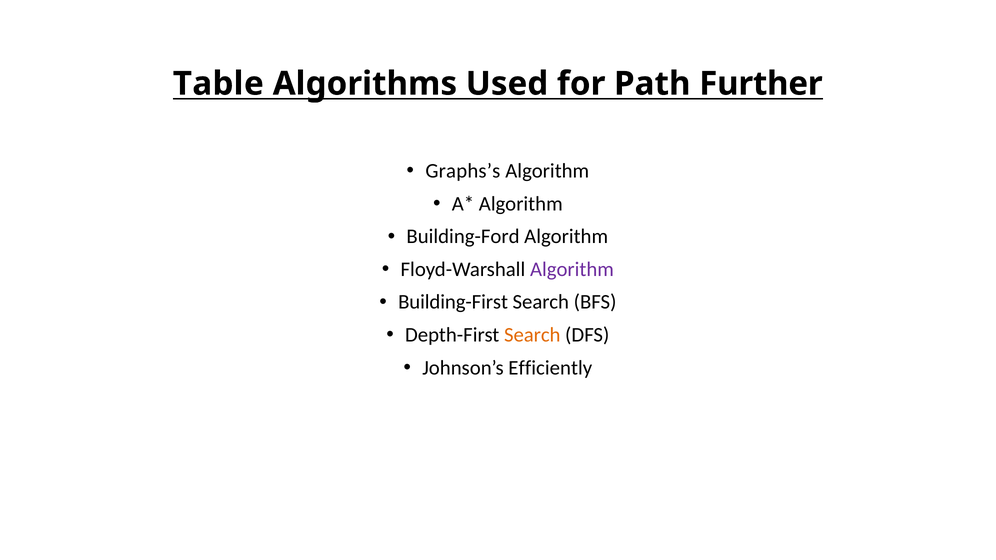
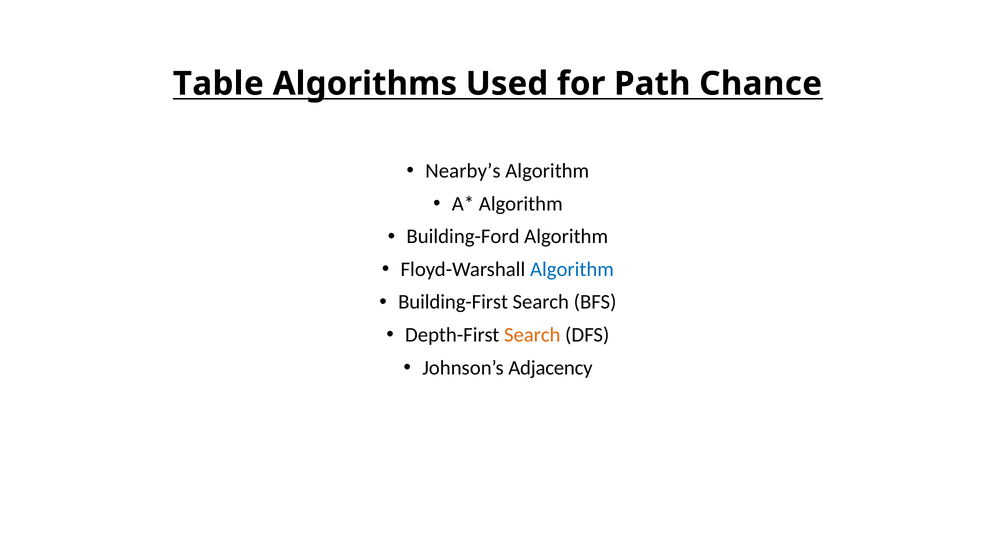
Further: Further -> Chance (761, 84)
Graphs’s: Graphs’s -> Nearby’s (463, 171)
Algorithm colour: purple -> blue (572, 269)
Efficiently: Efficiently -> Adjacency (550, 368)
